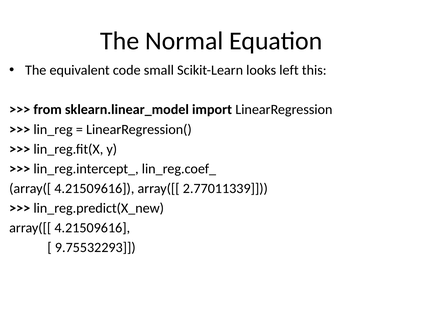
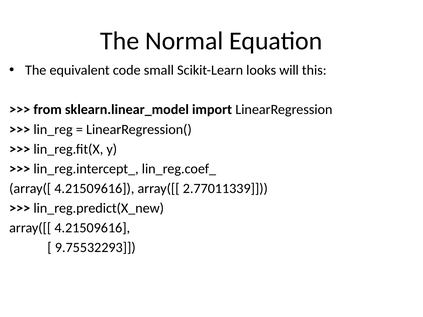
left: left -> will (289, 70)
